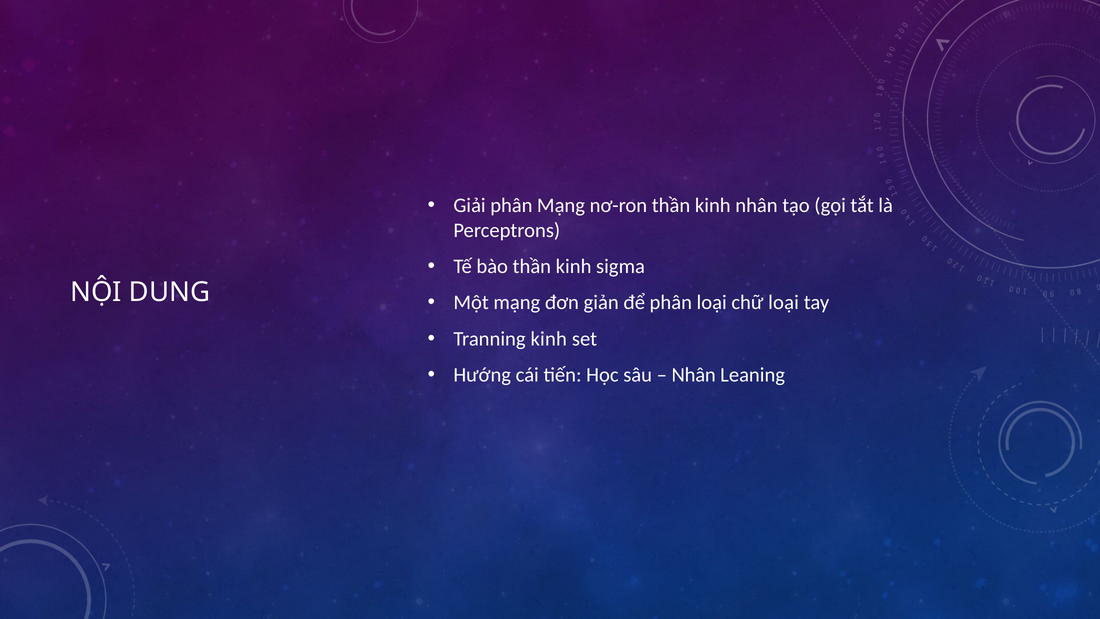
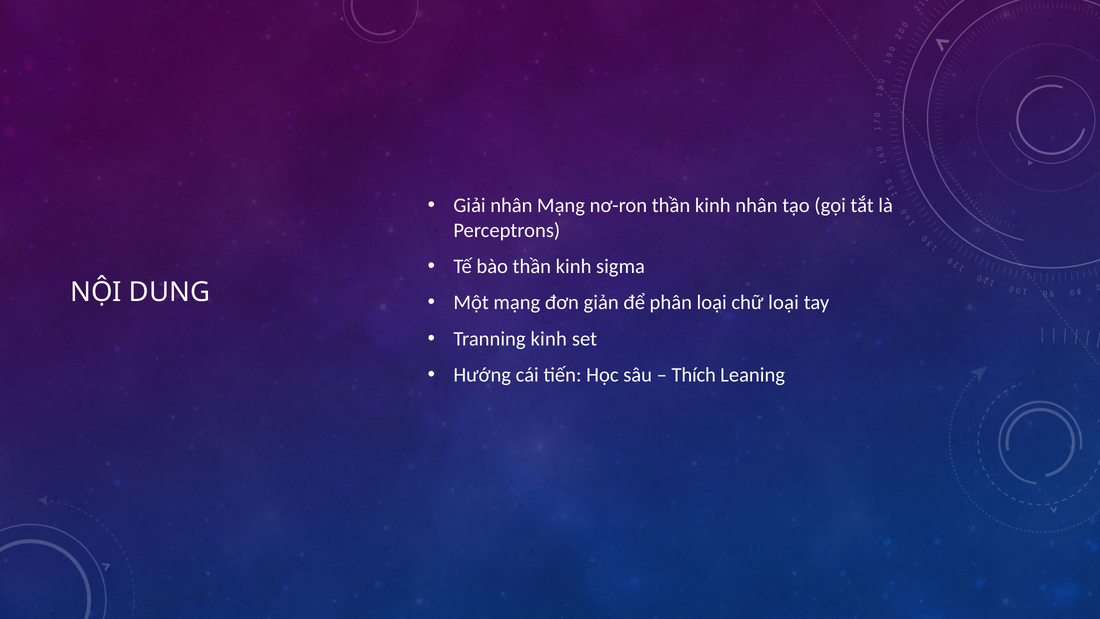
Giải phân: phân -> nhân (511, 205)
Nhân: Nhân -> Thích (694, 375)
